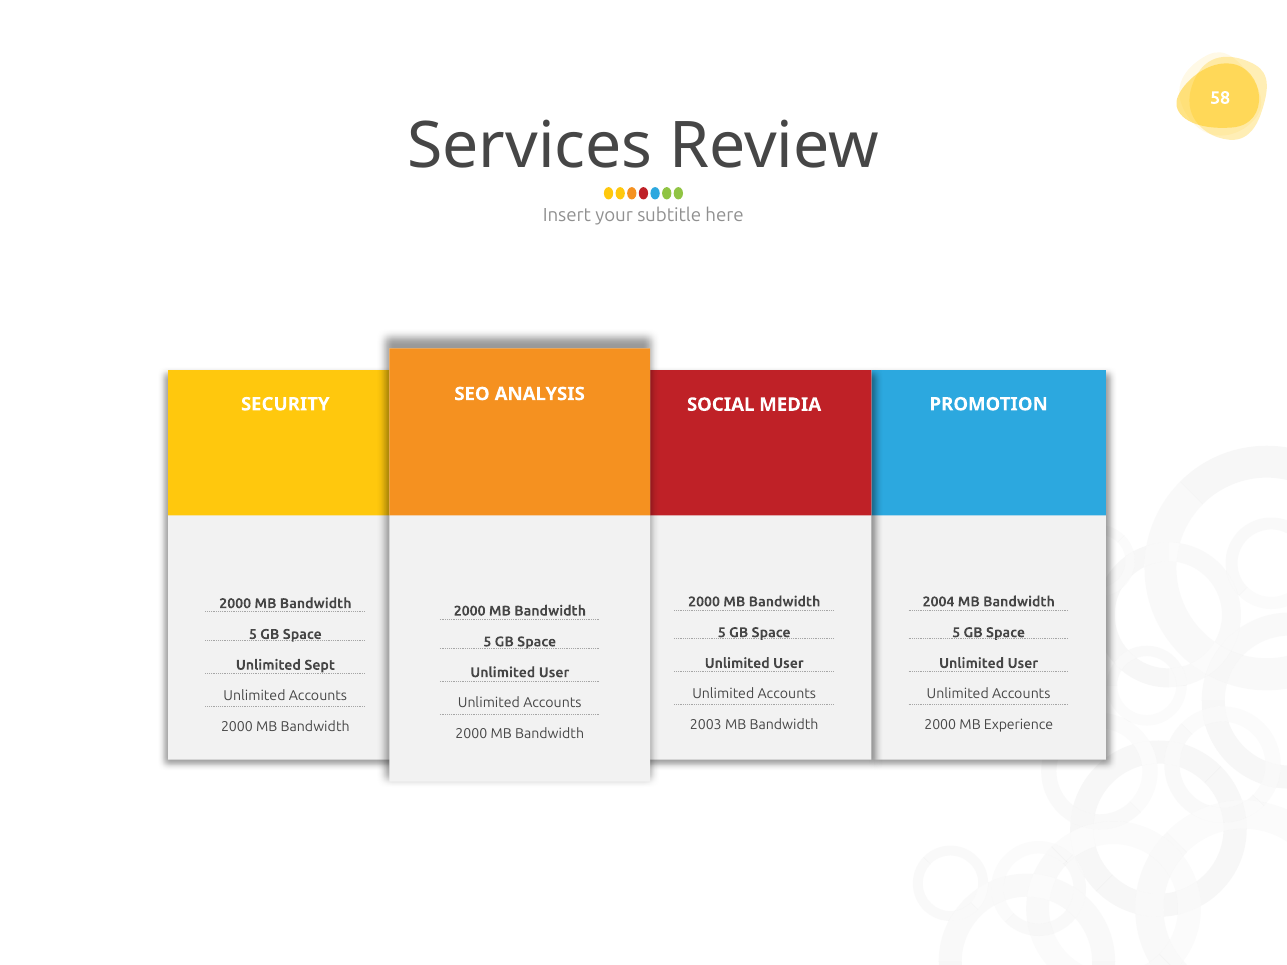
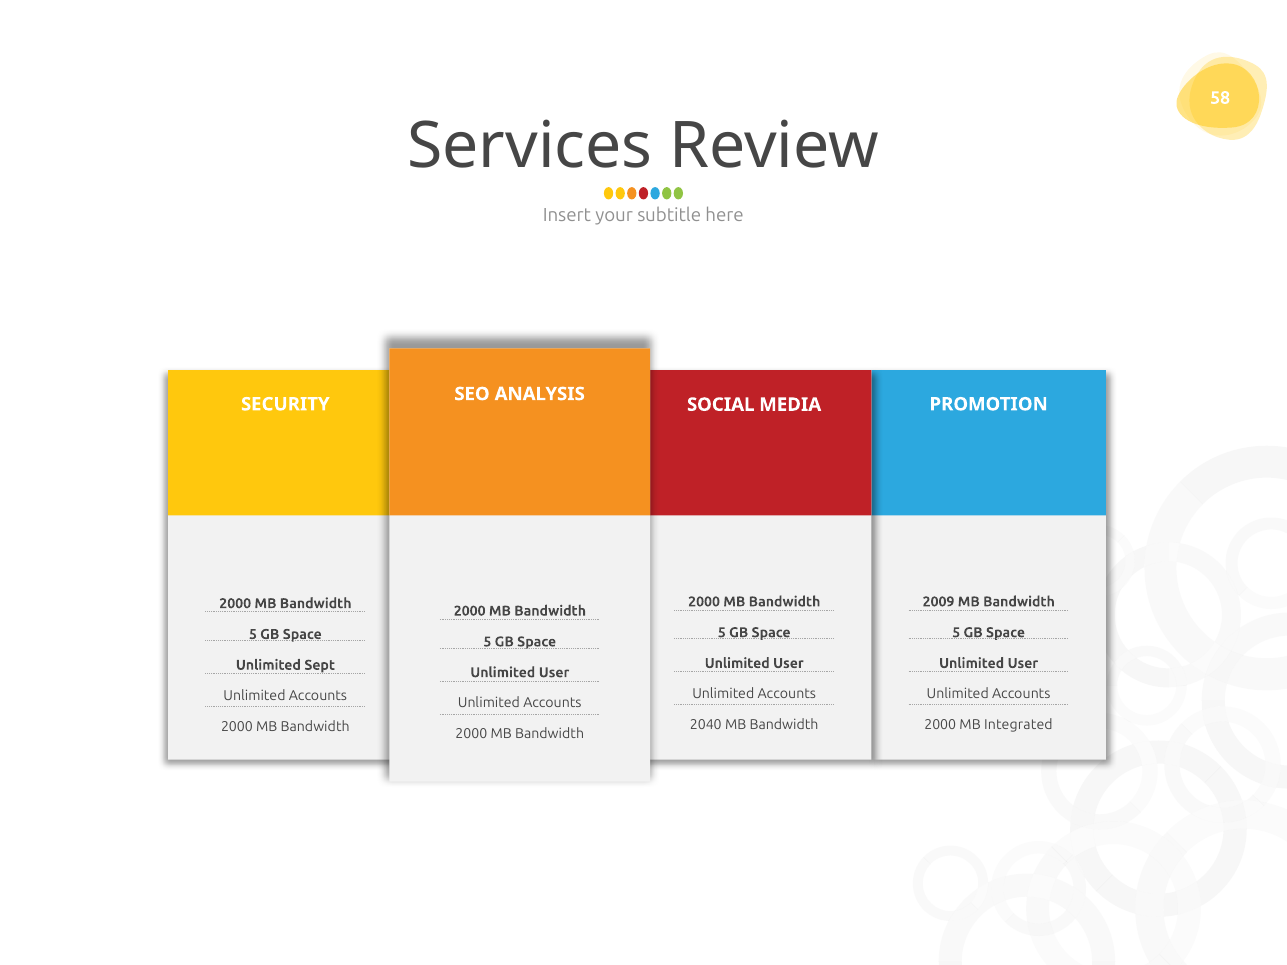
2004: 2004 -> 2009 (939, 602)
2003: 2003 -> 2040 (706, 725)
Experience: Experience -> Integrated (1018, 725)
